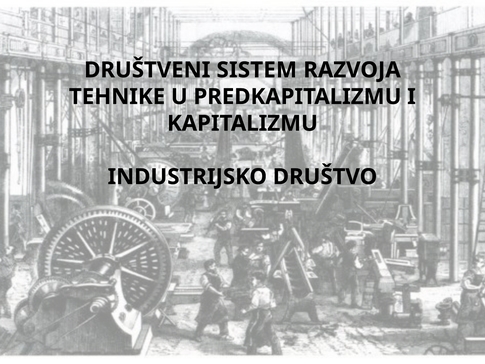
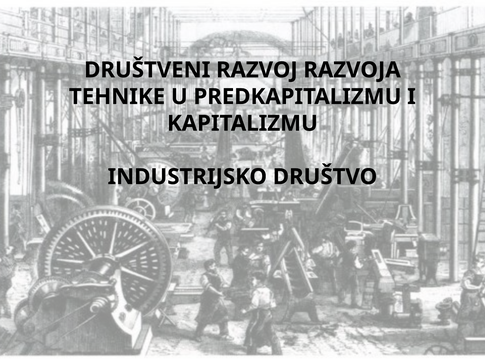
SISTEM: SISTEM -> RAZVOJ (257, 70)
